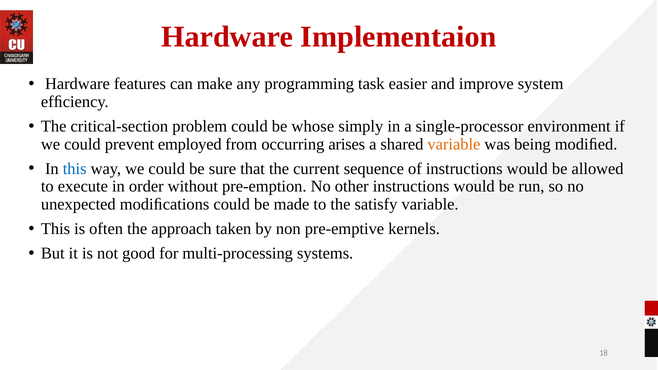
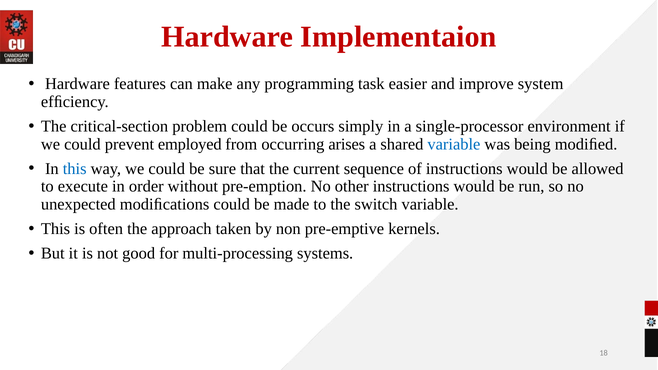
whose: whose -> occurs (313, 126)
variable colour: orange -> blue (454, 144)
satisfy: satisfy -> switch (376, 204)
